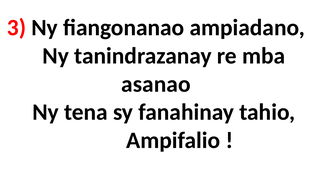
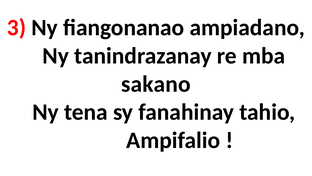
asanao: asanao -> sakano (156, 84)
